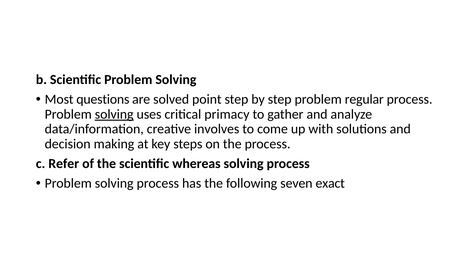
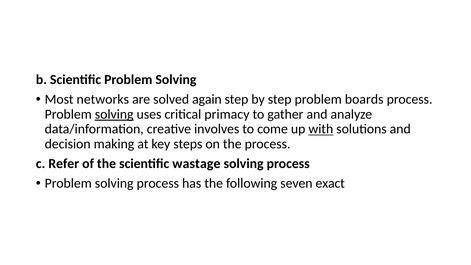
questions: questions -> networks (103, 99)
point: point -> again (207, 99)
regular: regular -> boards (364, 99)
with underline: none -> present (321, 129)
whereas: whereas -> wastage (196, 164)
